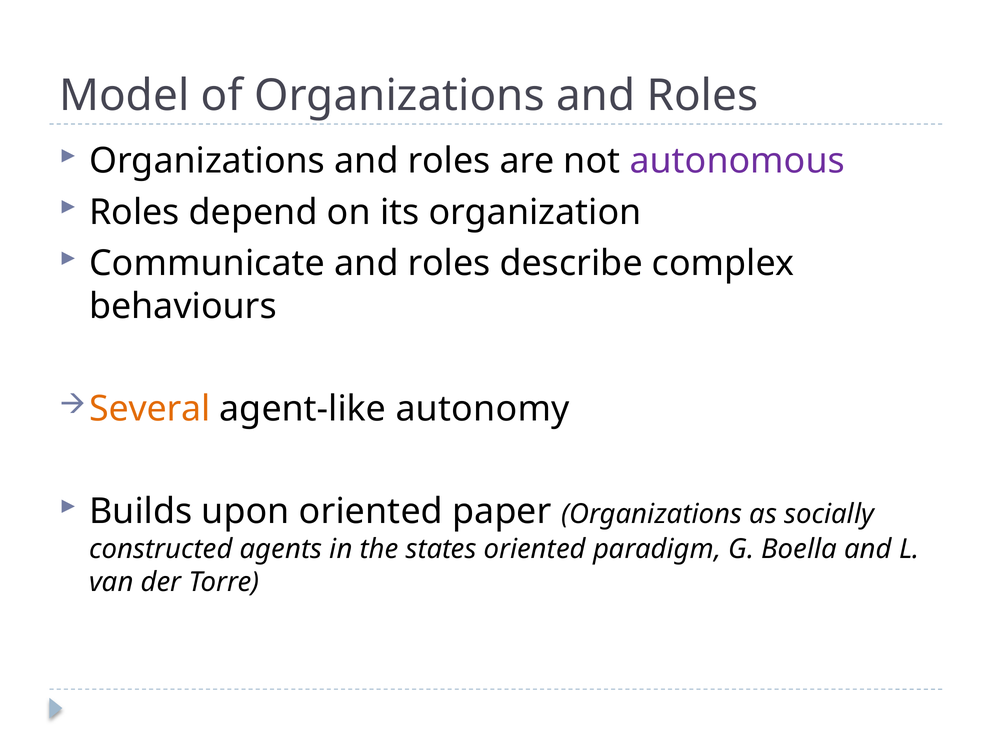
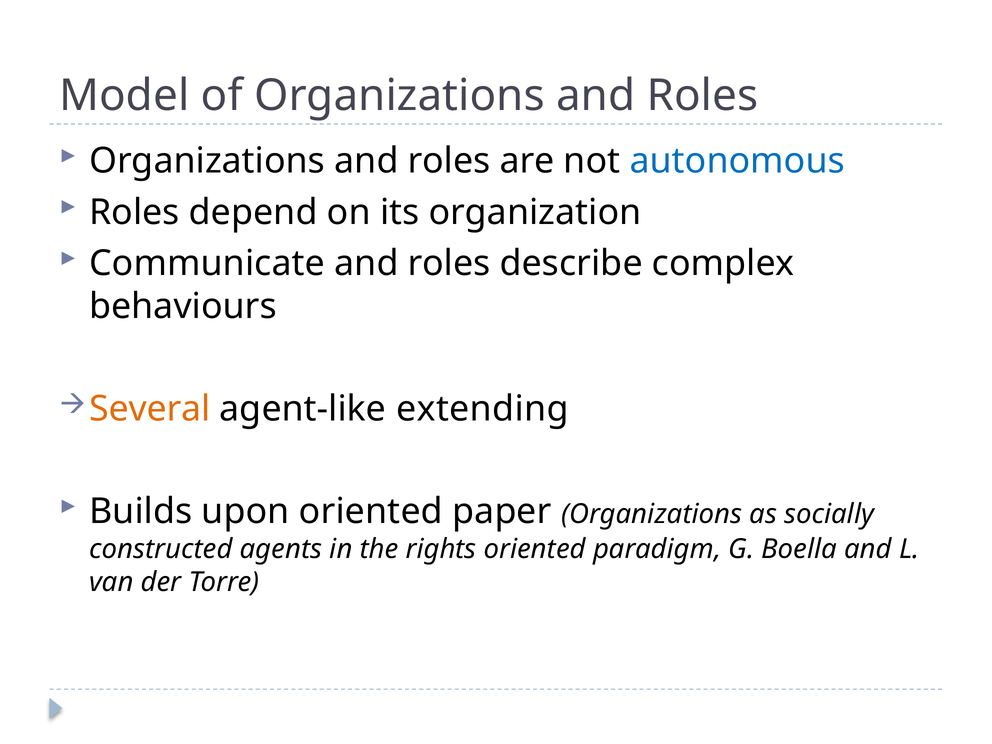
autonomous colour: purple -> blue (737, 161)
autonomy: autonomy -> extending (483, 409)
states: states -> rights (441, 549)
